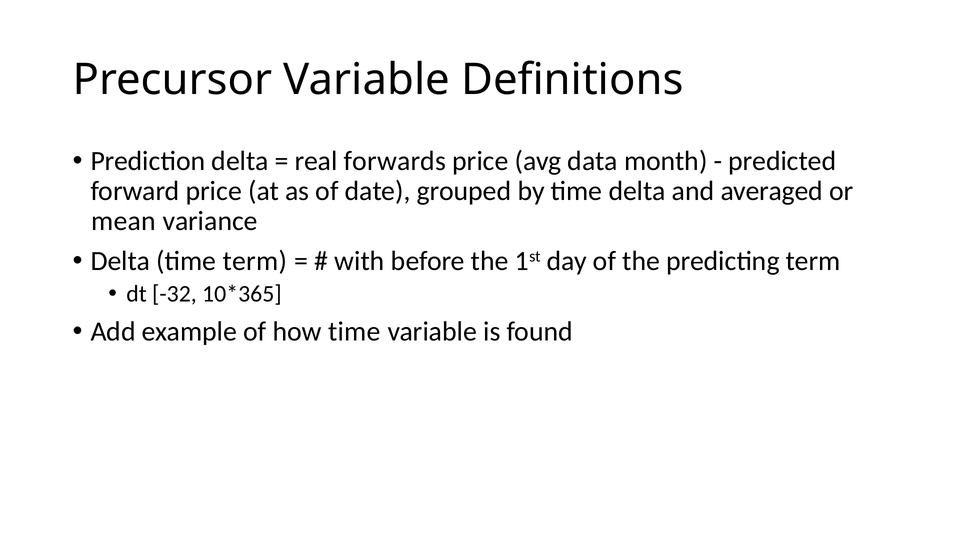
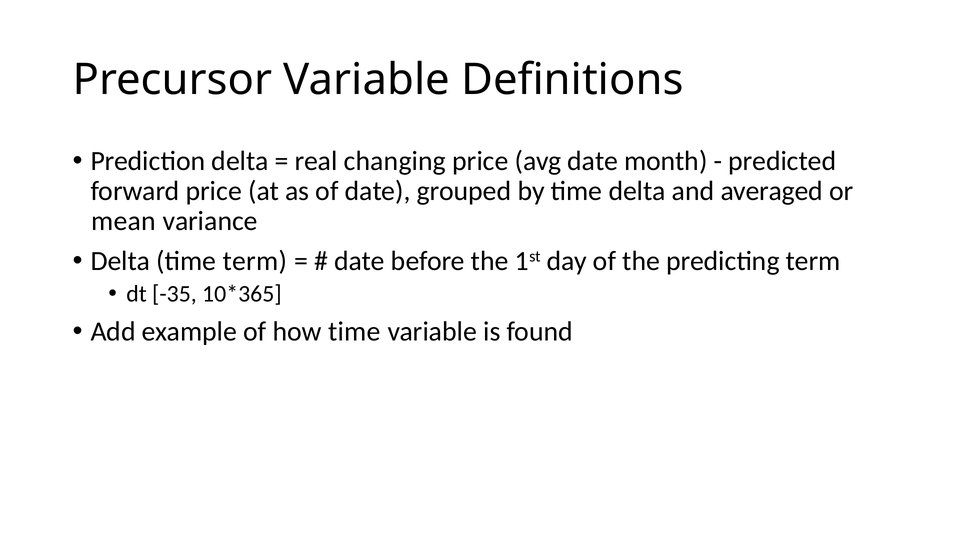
forwards: forwards -> changing (395, 161)
avg data: data -> date (593, 161)
with: with -> date (359, 261)
-32: -32 -> -35 (174, 294)
